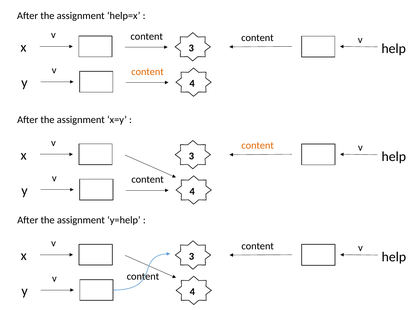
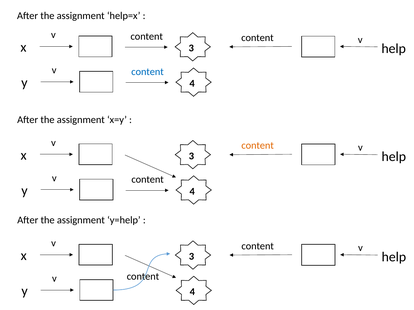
content colour: orange -> blue (148, 72)
